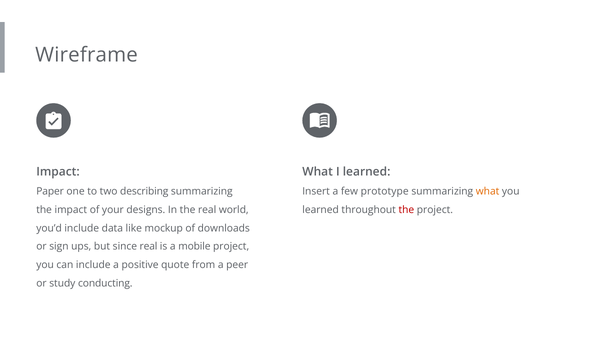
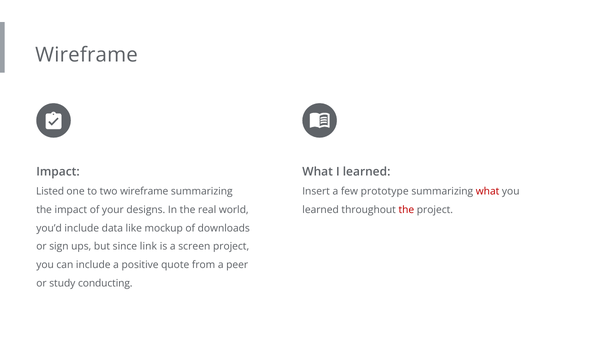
Paper: Paper -> Listed (50, 191)
two describing: describing -> wireframe (144, 191)
what colour: orange -> red (488, 191)
since real: real -> link (148, 247)
mobile: mobile -> screen (194, 247)
